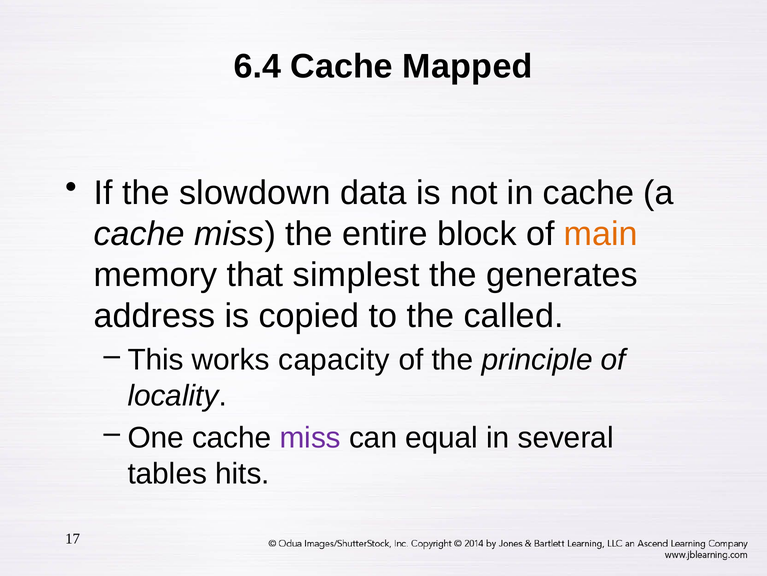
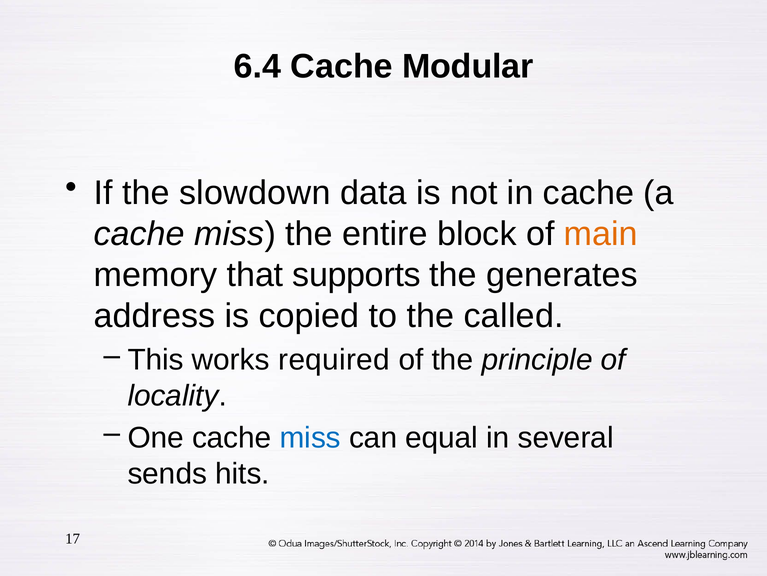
Mapped: Mapped -> Modular (468, 66)
simplest: simplest -> supports (357, 275)
capacity: capacity -> required (334, 360)
miss colour: purple -> blue (310, 437)
tables: tables -> sends (167, 473)
